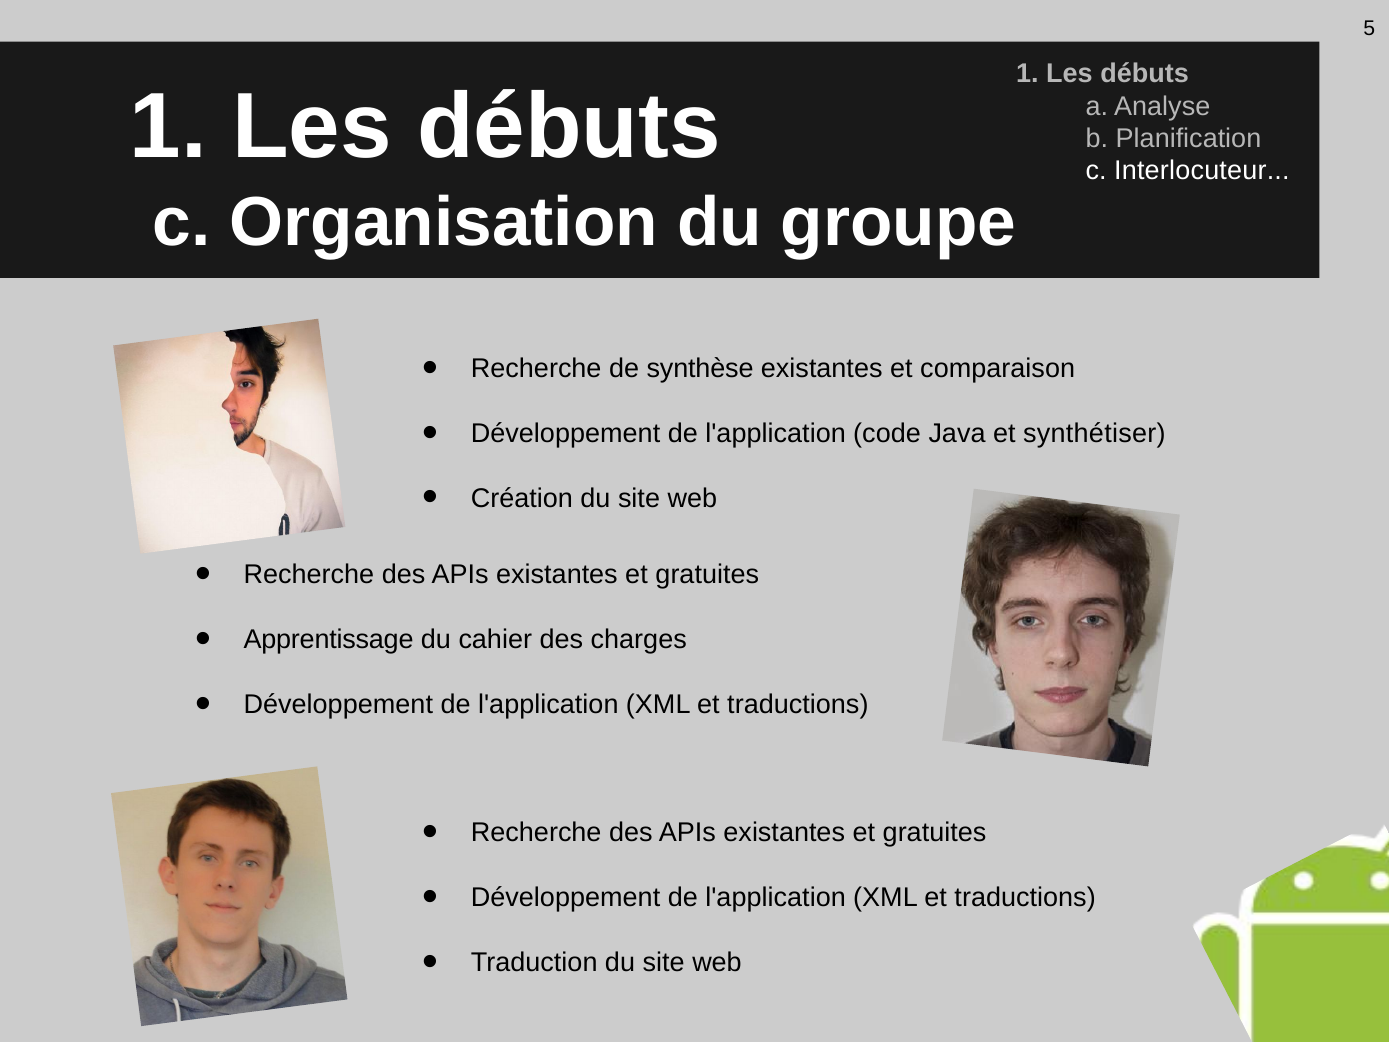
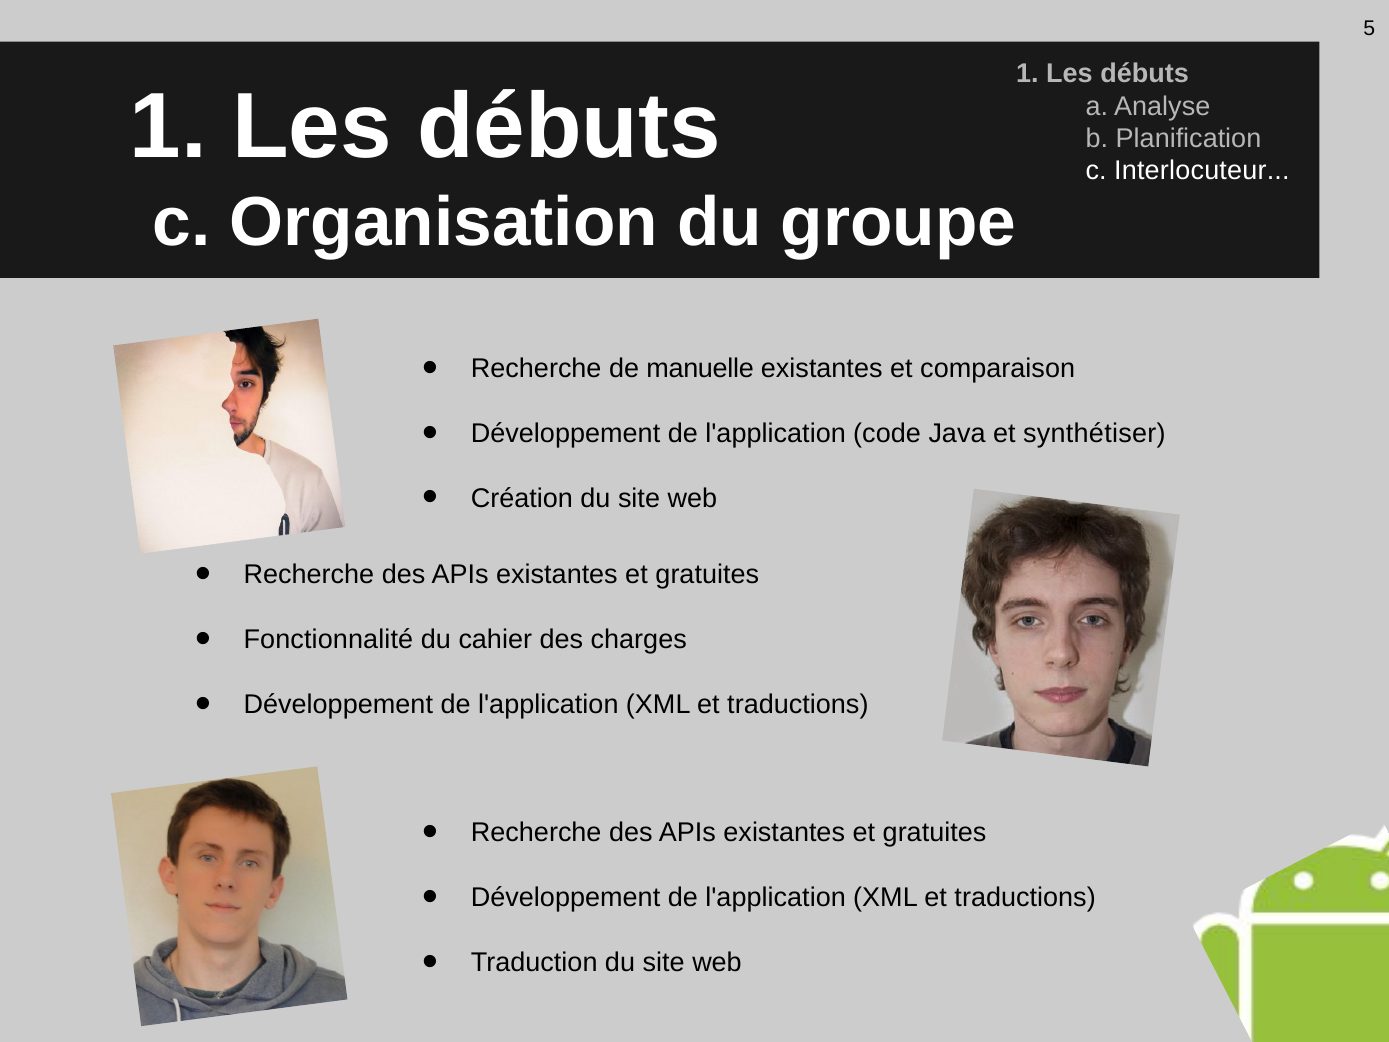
synthèse: synthèse -> manuelle (700, 368)
Apprentissage: Apprentissage -> Fonctionnalité (328, 640)
